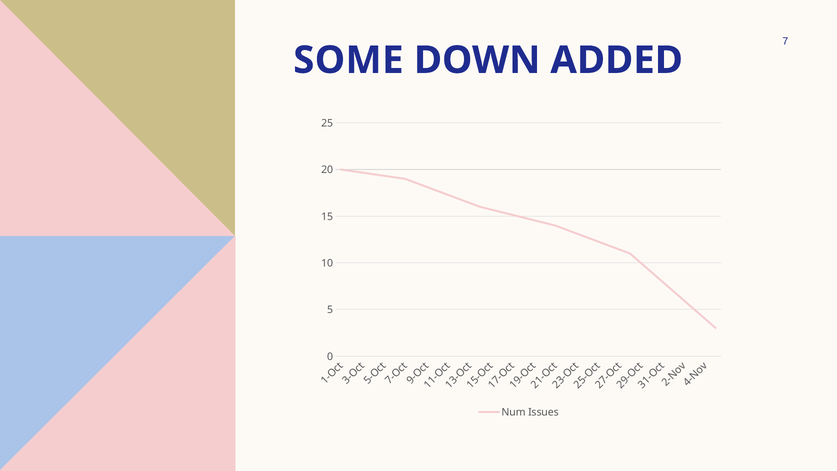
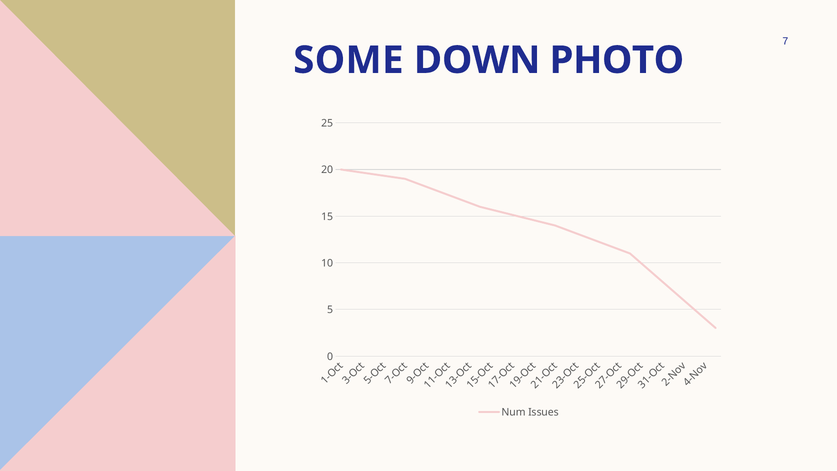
ADDED: ADDED -> PHOTO (617, 60)
